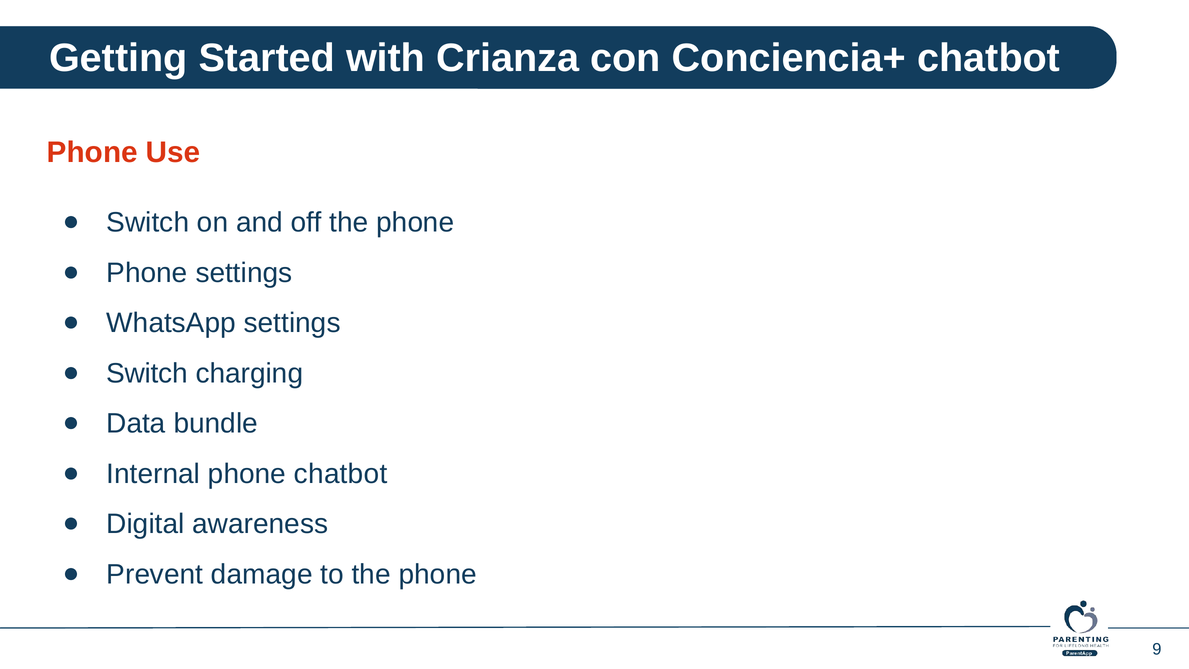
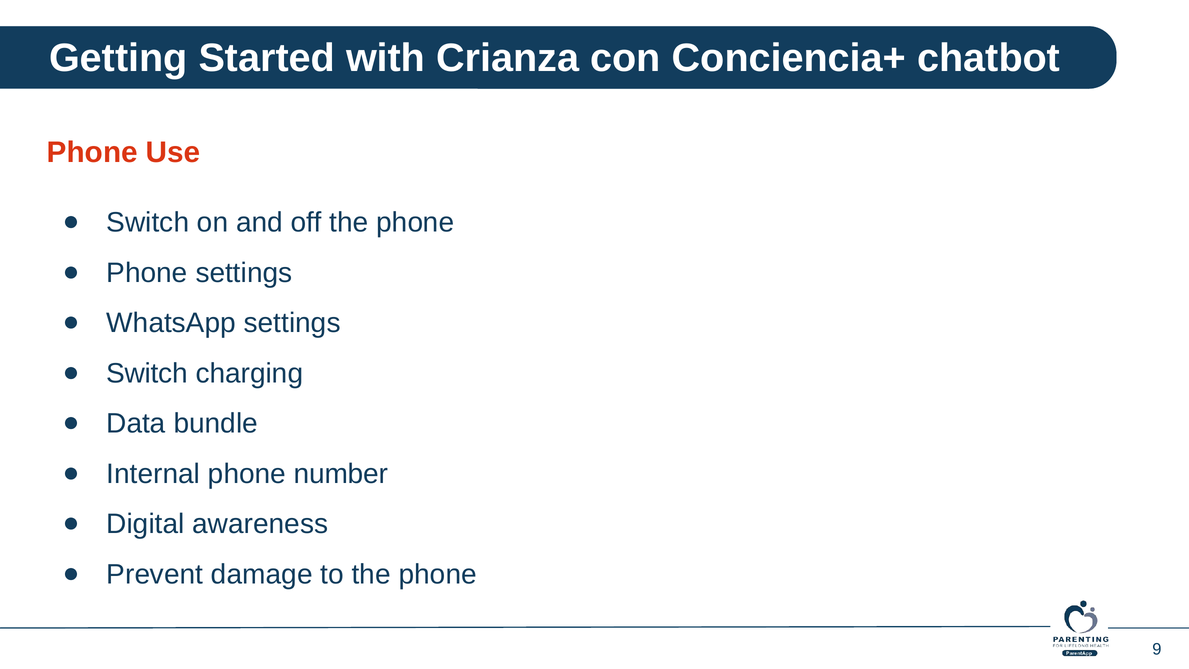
phone chatbot: chatbot -> number (341, 474)
